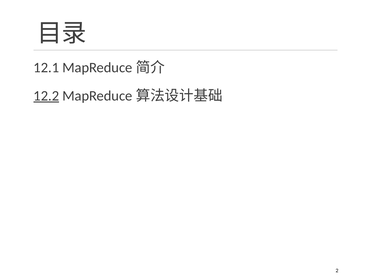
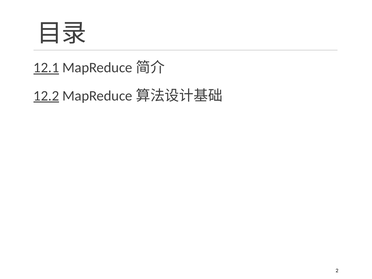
12.1 underline: none -> present (46, 68)
